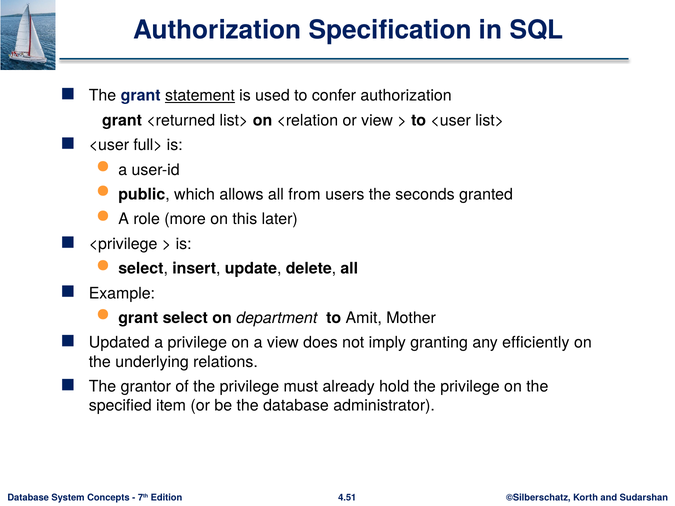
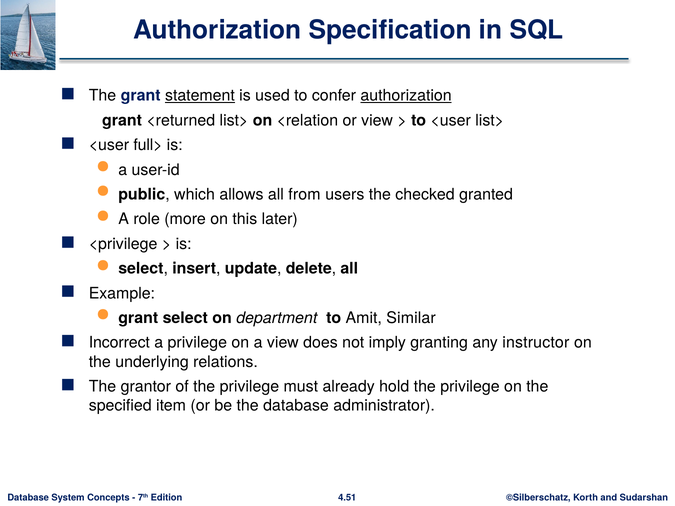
authorization underline: none -> present (406, 96)
seconds: seconds -> checked (425, 195)
Mother: Mother -> Similar (411, 318)
Updated: Updated -> Incorrect (119, 343)
efficiently: efficiently -> instructor (536, 343)
